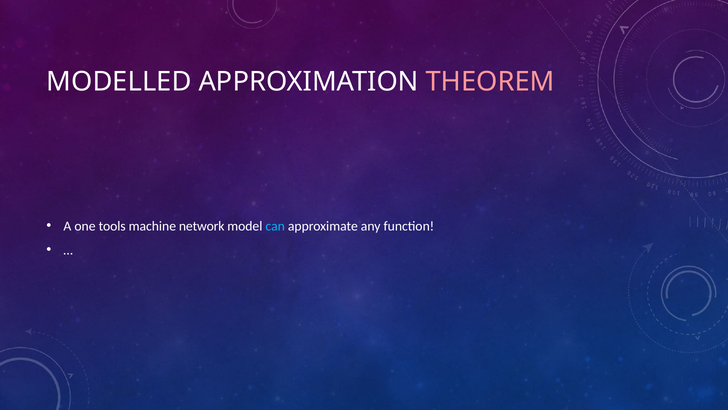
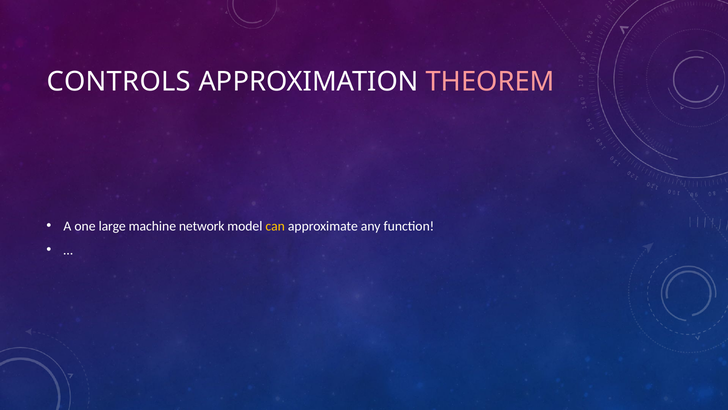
MODELLED: MODELLED -> CONTROLS (119, 82)
tools: tools -> large (112, 226)
can colour: light blue -> yellow (275, 226)
